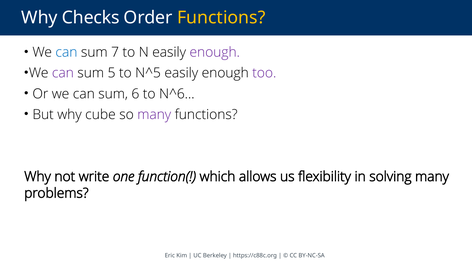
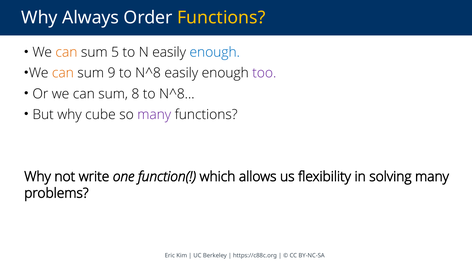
Checks: Checks -> Always (91, 18)
can colour: blue -> orange (66, 52)
7: 7 -> 5 (115, 52)
enough colour: purple -> blue (215, 52)
can colour: purple -> orange (63, 73)
5: 5 -> 9 (112, 73)
N^5: N^5 -> N^8 (148, 73)
6: 6 -> 8 (135, 94)
N^6…: N^6… -> N^8… (177, 94)
